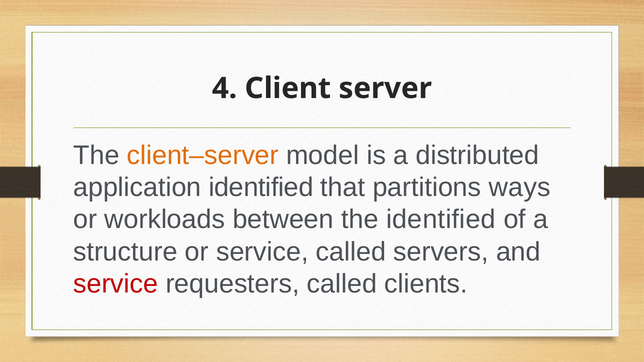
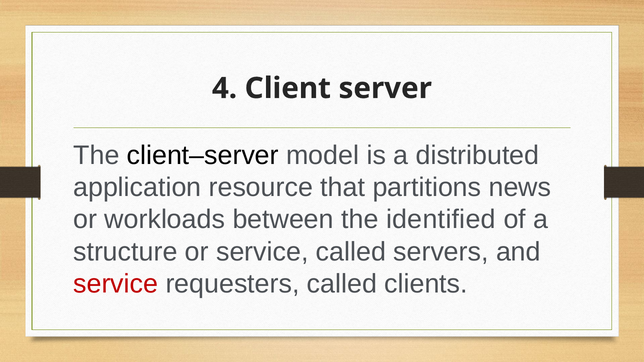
client–server colour: orange -> black (203, 155)
application identified: identified -> resource (261, 188)
ways: ways -> news (520, 188)
